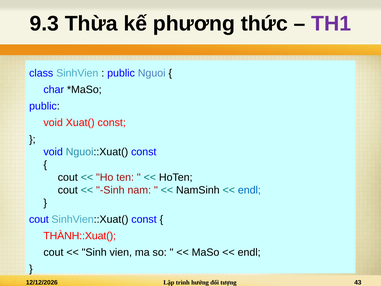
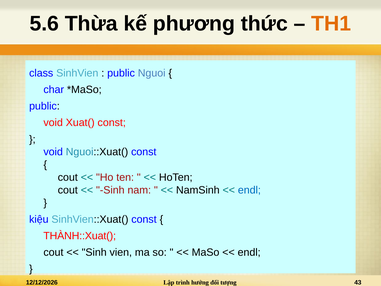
9.3: 9.3 -> 5.6 (44, 24)
TH1 colour: purple -> orange (331, 24)
cout: cout -> kiệu (39, 219)
